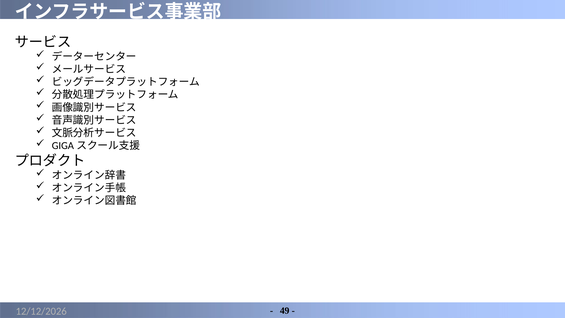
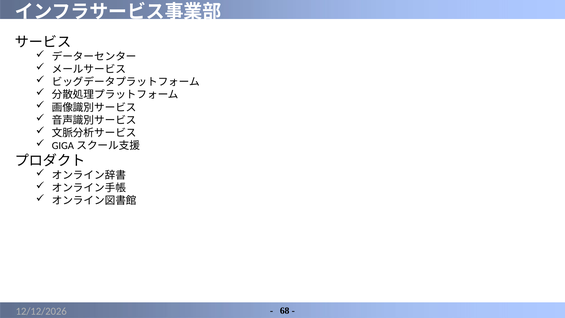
49: 49 -> 68 (285, 311)
